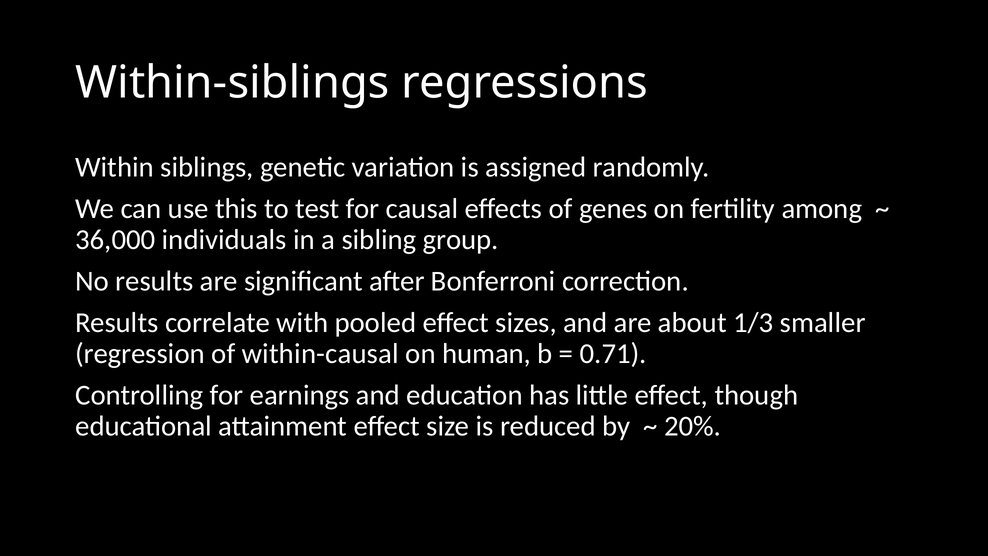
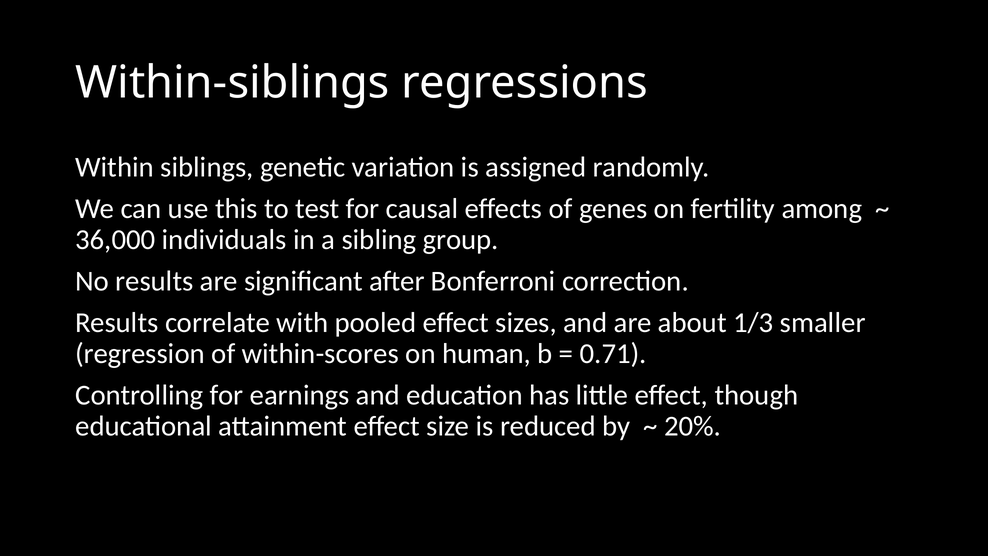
within-causal: within-causal -> within-scores (320, 354)
